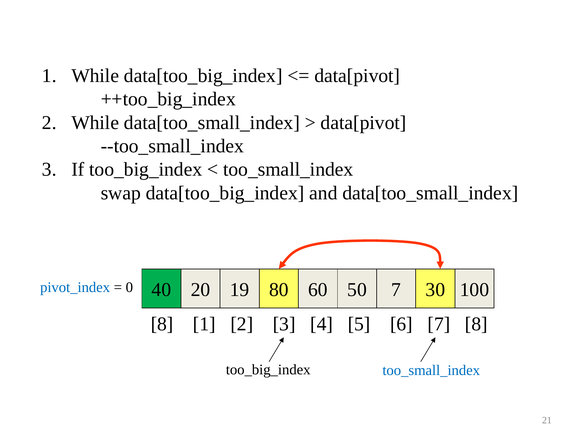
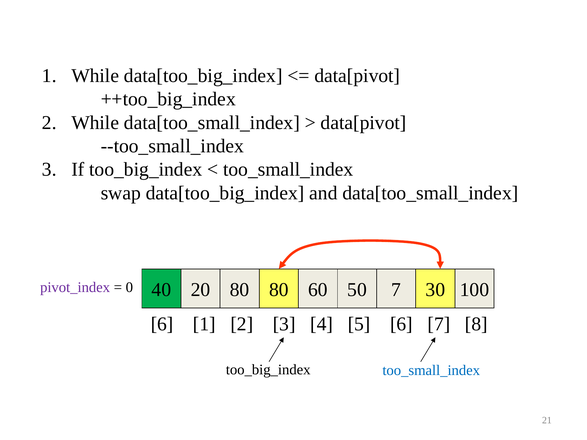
pivot_index colour: blue -> purple (75, 288)
20 19: 19 -> 80 (240, 290)
8: 8 -> 6 (162, 324)
